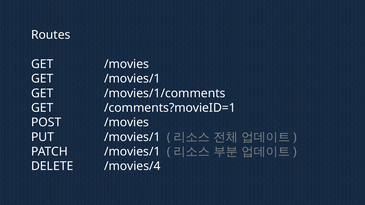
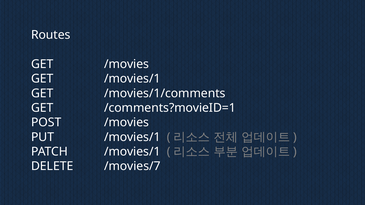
/movies/4: /movies/4 -> /movies/7 (132, 166)
